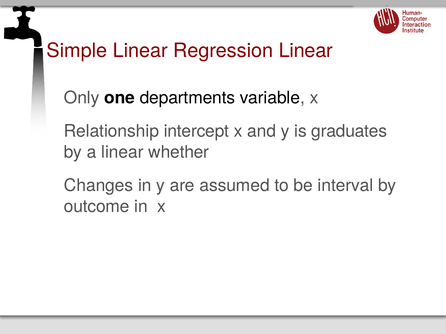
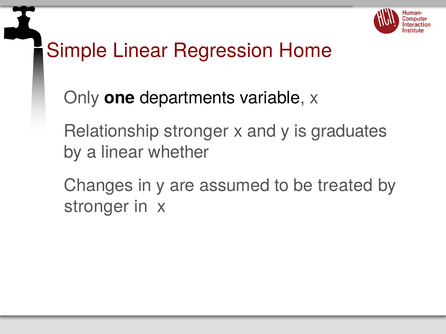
Regression Linear: Linear -> Home (306, 51)
Relationship intercept: intercept -> stronger (196, 131)
interval: interval -> treated (345, 186)
outcome: outcome -> stronger (97, 207)
